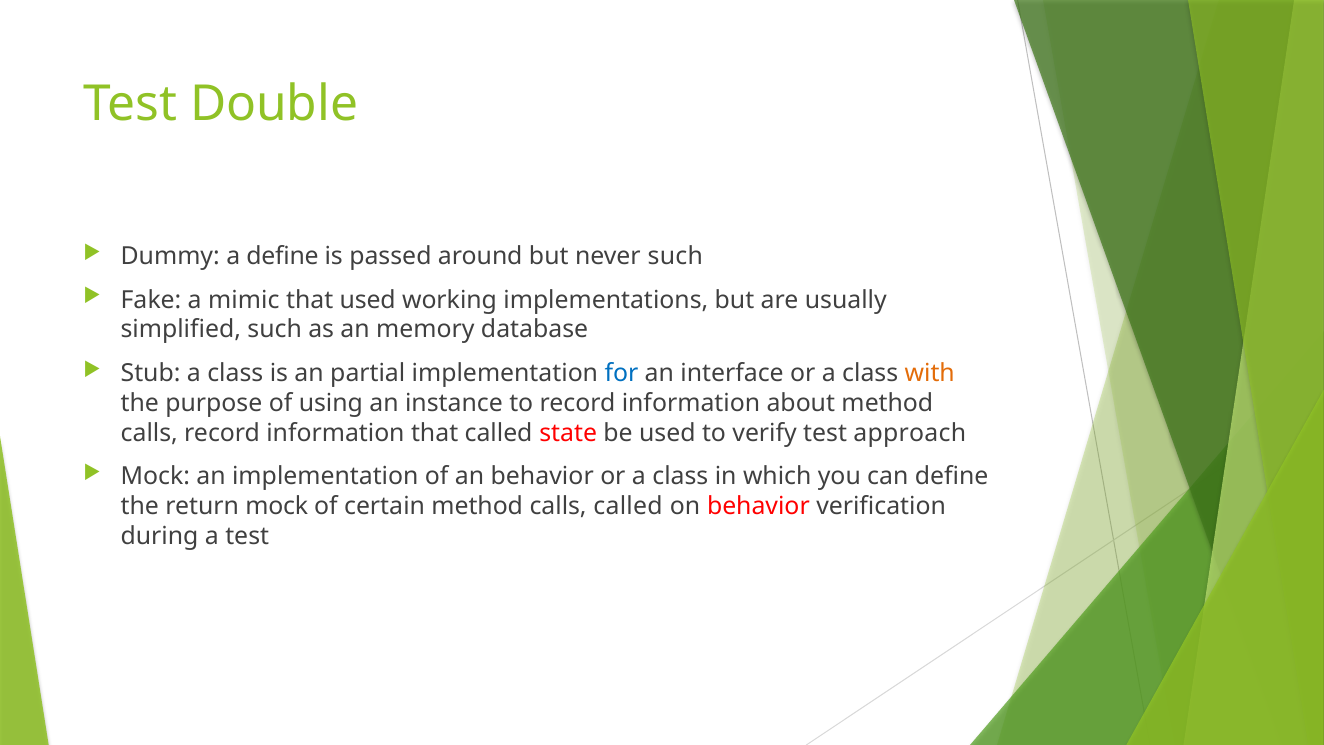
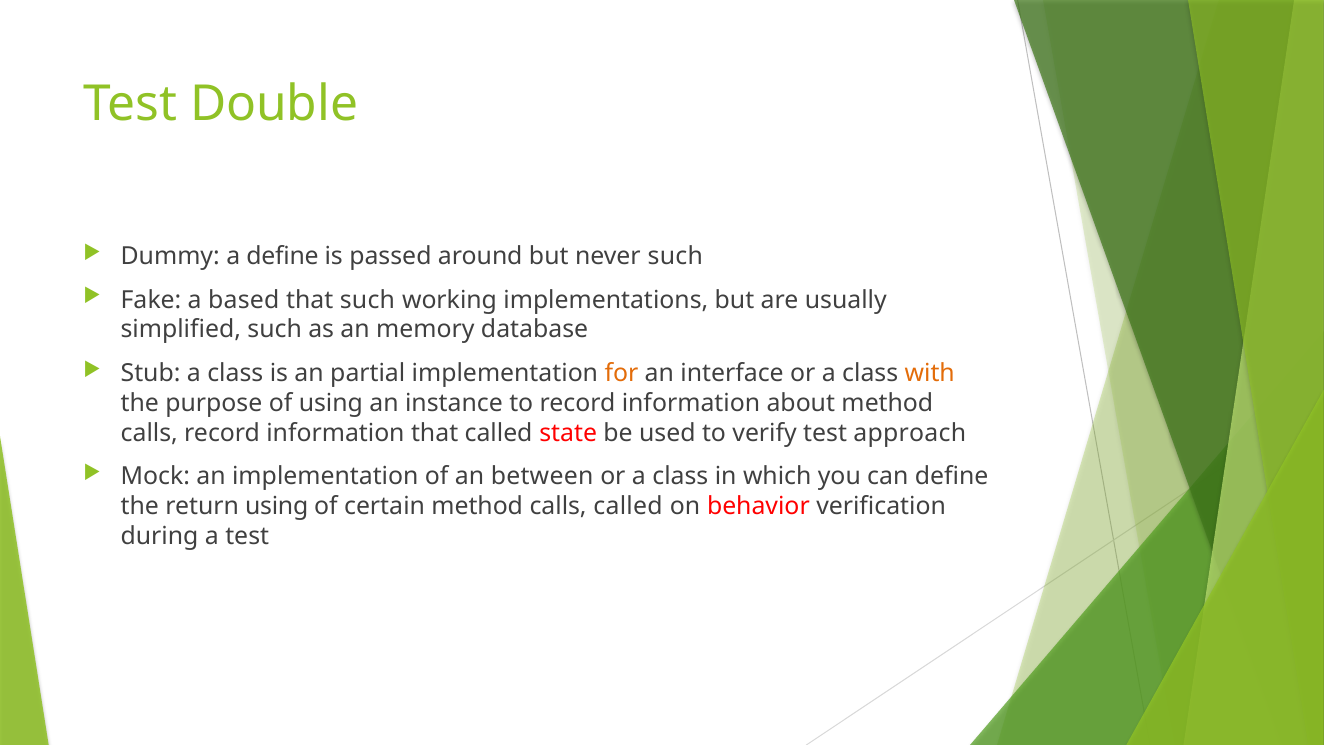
mimic: mimic -> based (244, 300)
that used: used -> such (367, 300)
for colour: blue -> orange (621, 373)
an behavior: behavior -> between (542, 476)
return mock: mock -> using (277, 506)
